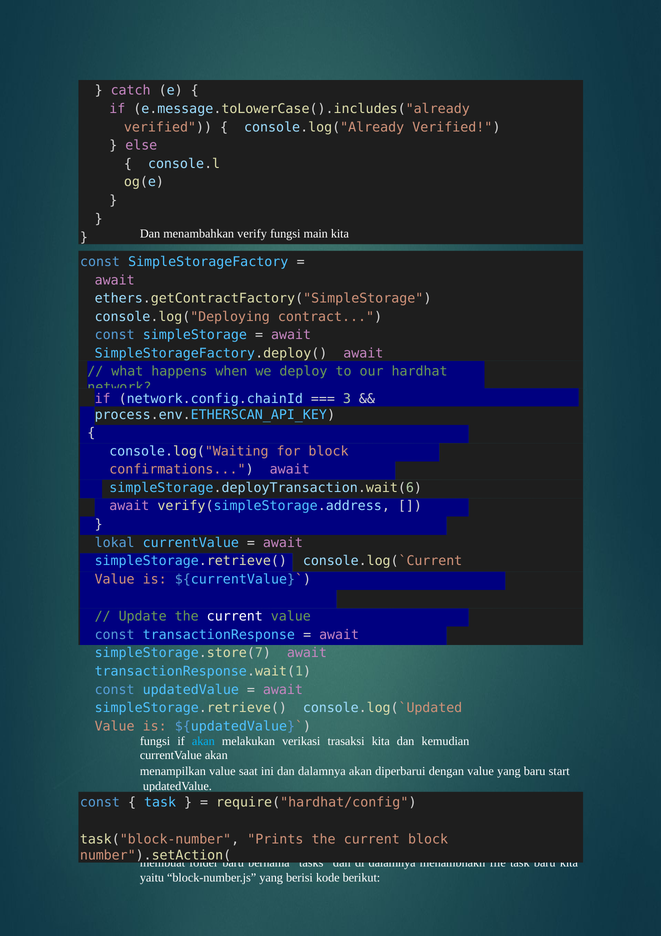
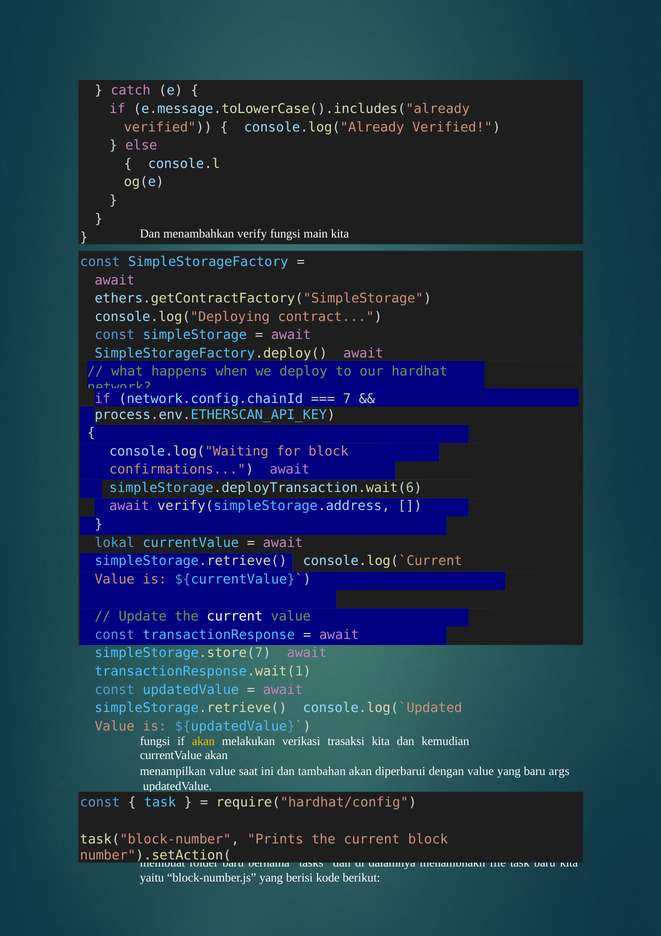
3: 3 -> 7 (347, 399)
akan colour: light blue -> yellow (203, 741)
dan dalamnya: dalamnya -> tambahan (322, 771)
start: start -> args (559, 771)
